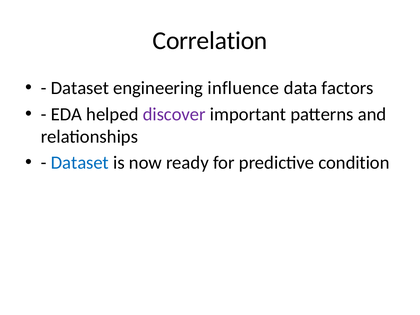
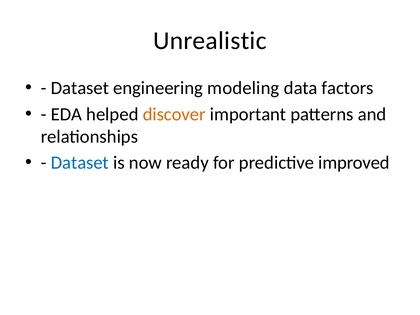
Correlation: Correlation -> Unrealistic (210, 41)
influence: influence -> modeling (243, 88)
discover colour: purple -> orange (174, 114)
condition: condition -> improved (354, 163)
